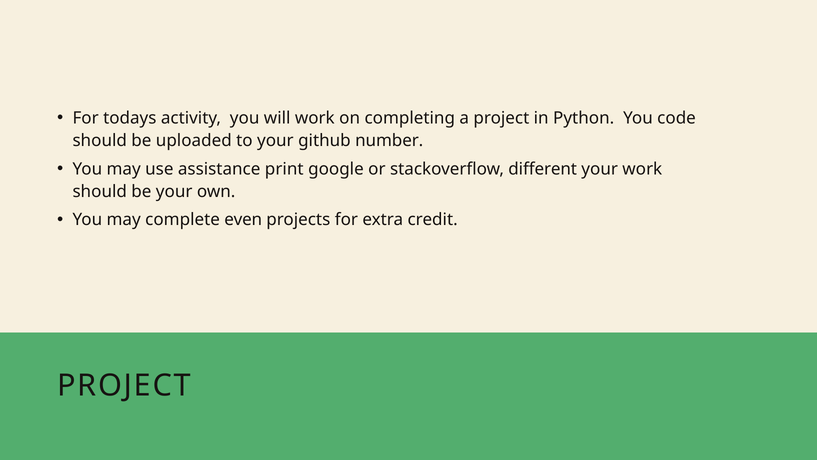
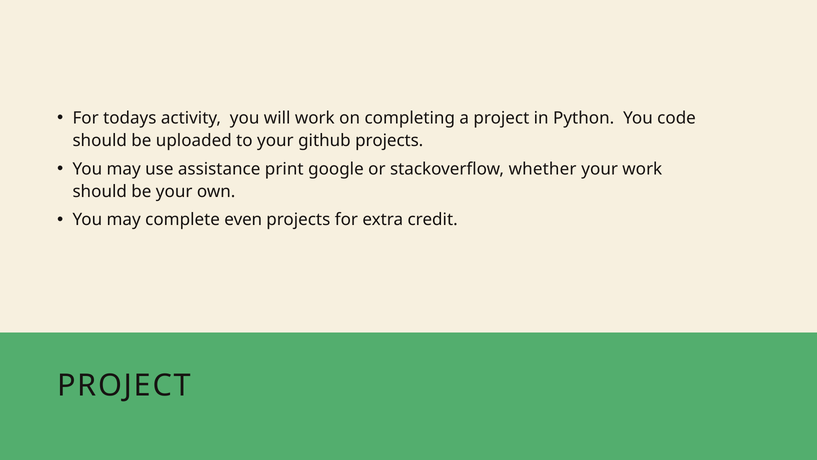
github number: number -> projects (389, 140)
different: different -> whether (543, 169)
